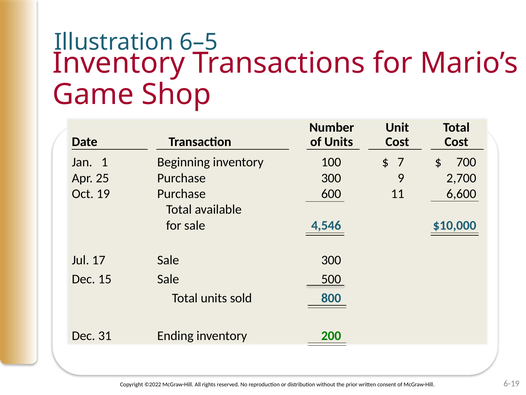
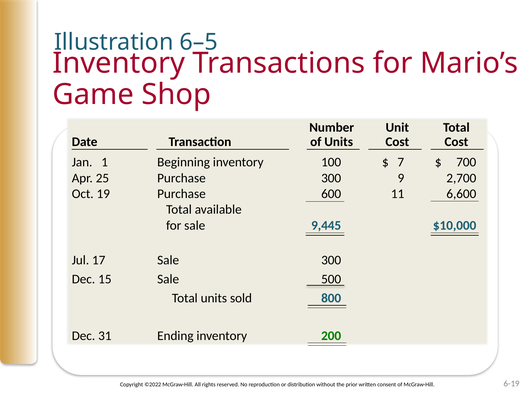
4,546: 4,546 -> 9,445 (326, 225)
